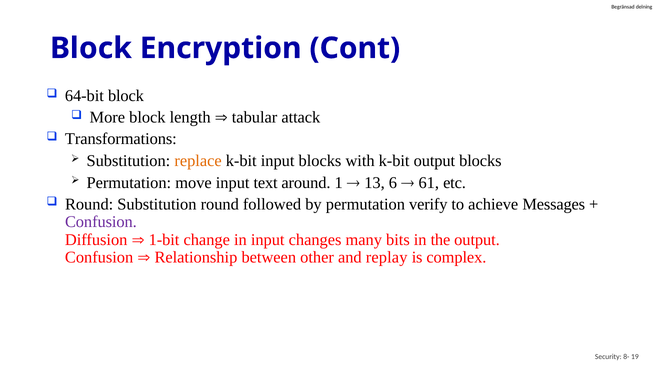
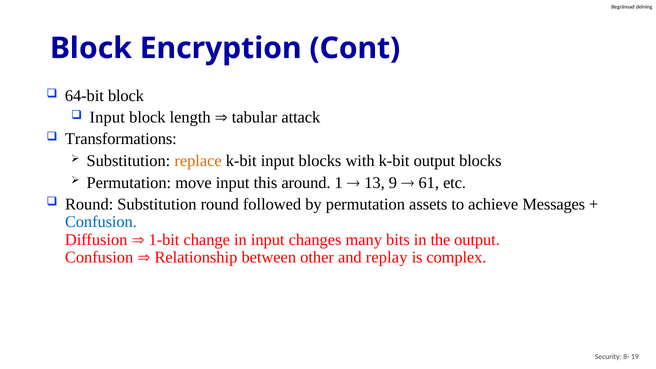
More: More -> Input (107, 117)
text: text -> this (266, 183)
6: 6 -> 9 (393, 183)
verify: verify -> assets (428, 204)
Confusion colour: purple -> blue (101, 222)
